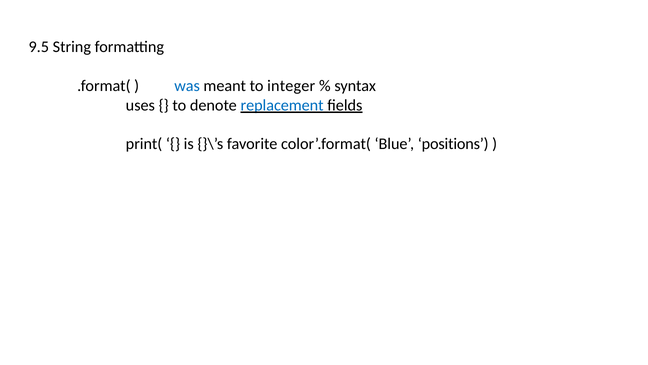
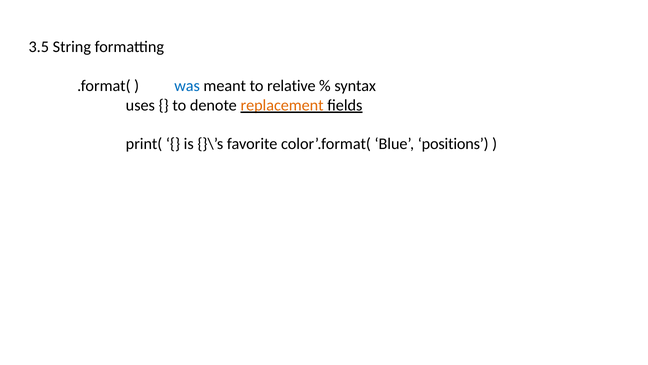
9.5: 9.5 -> 3.5 (39, 47)
integer: integer -> relative (291, 86)
replacement colour: blue -> orange (282, 105)
